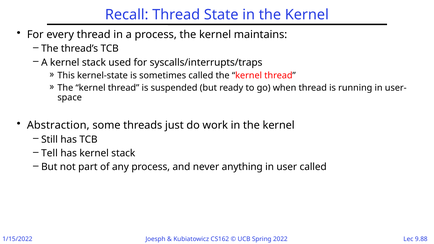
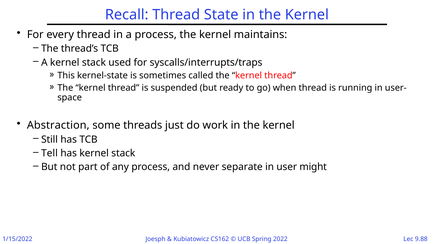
anything: anything -> separate (242, 167)
user called: called -> might (313, 167)
